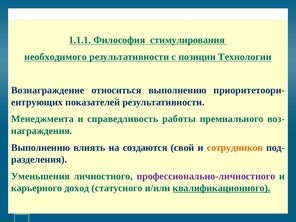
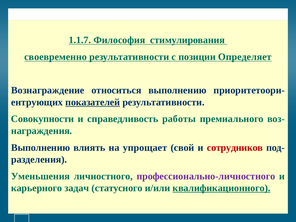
1.1.1: 1.1.1 -> 1.1.7 (80, 40)
необходимого: необходимого -> своевременно (56, 57)
Технологии: Технологии -> Определяет (245, 57)
показателей underline: none -> present (93, 102)
Менеджмента: Менеджмента -> Совокупности (43, 119)
создаются: создаются -> упрощает (145, 148)
сотрудников colour: orange -> red (235, 148)
доход: доход -> задач (77, 188)
